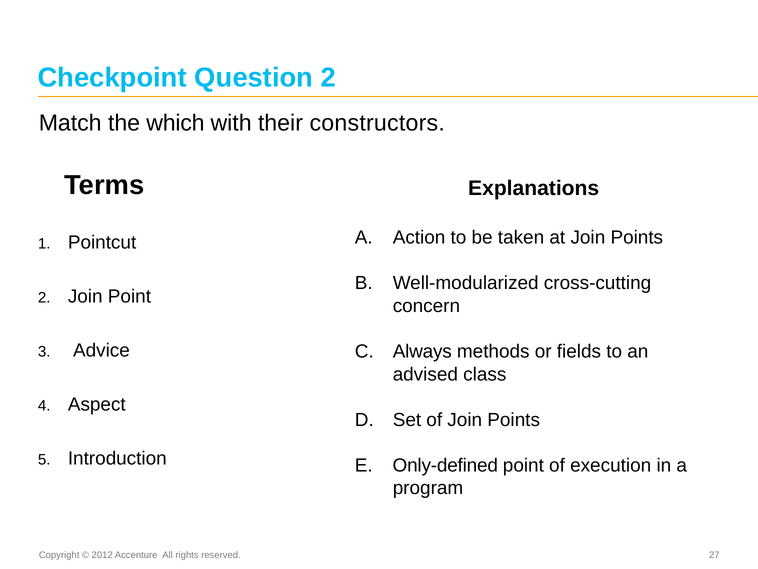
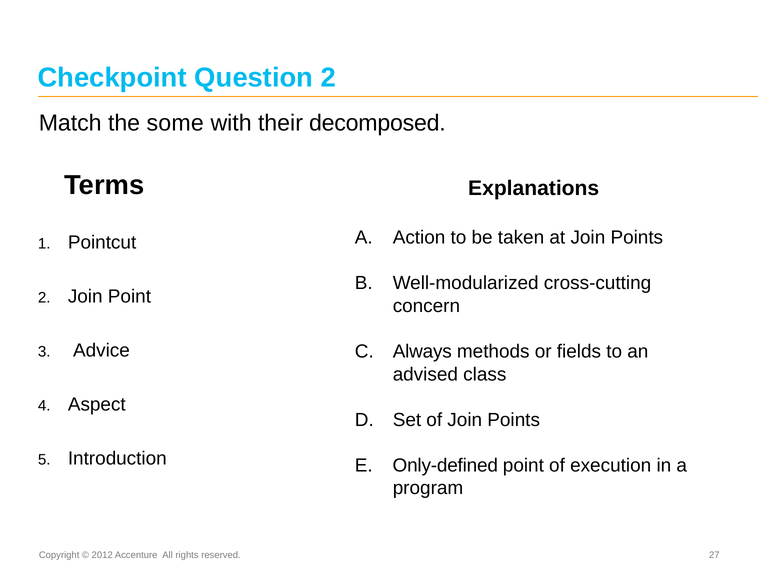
which: which -> some (175, 123)
constructors: constructors -> decomposed (377, 123)
